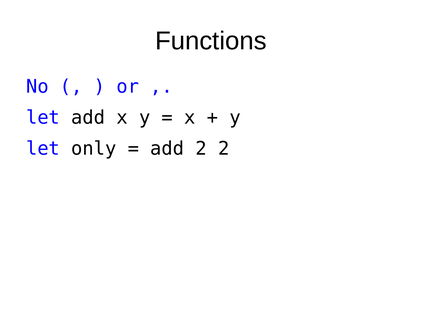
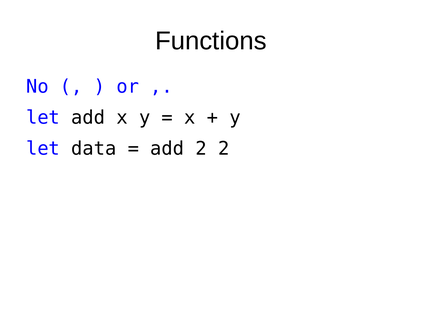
only: only -> data (94, 148)
